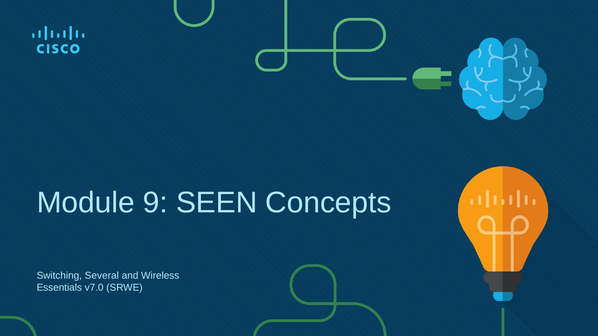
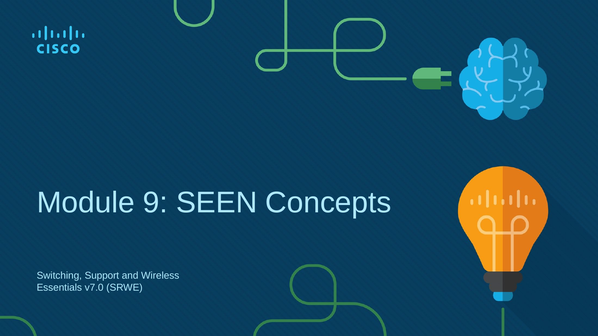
Several: Several -> Support (102, 276)
